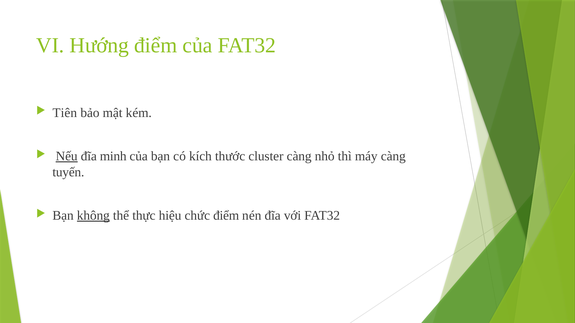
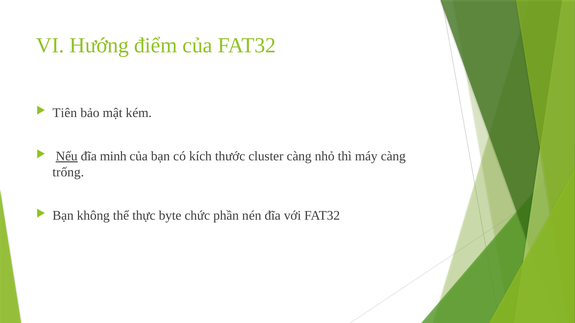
tuyến: tuyến -> trống (68, 172)
không underline: present -> none (93, 216)
hiệu: hiệu -> byte (170, 216)
chức điểm: điểm -> phần (226, 216)
